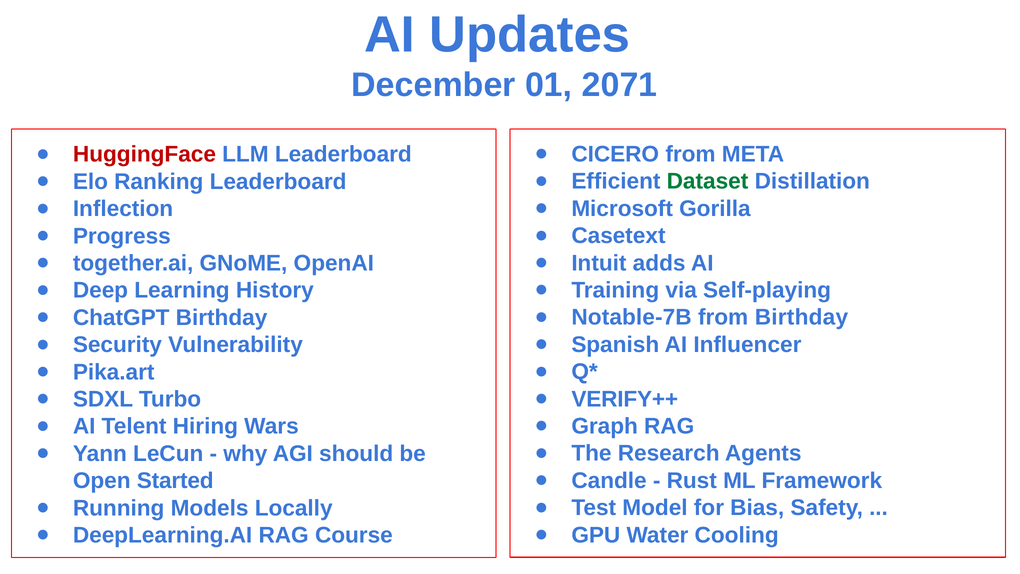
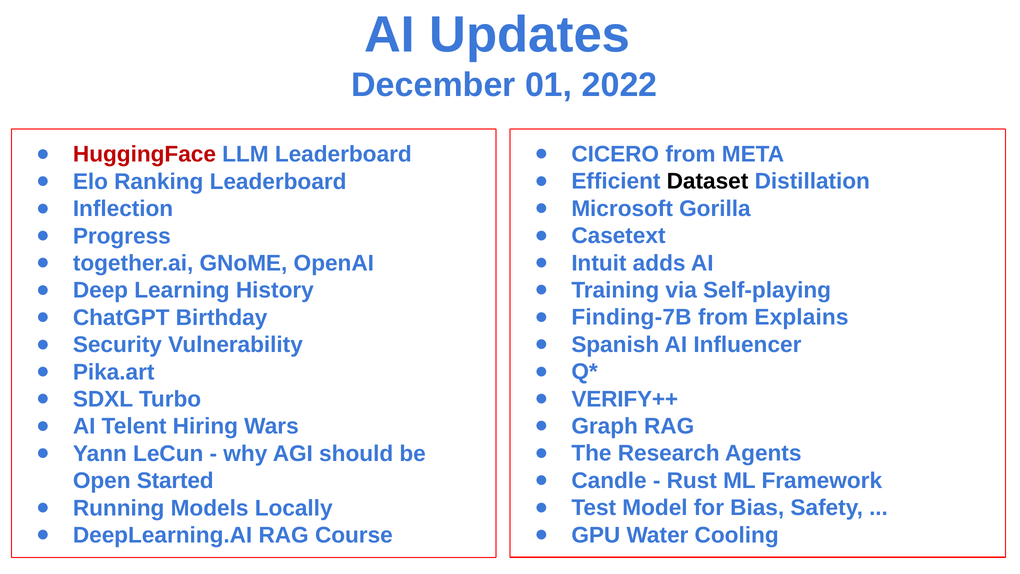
2071: 2071 -> 2022 (620, 85)
Dataset colour: green -> black (707, 181)
Notable-7B: Notable-7B -> Finding-7B (631, 317)
from Birthday: Birthday -> Explains (801, 317)
